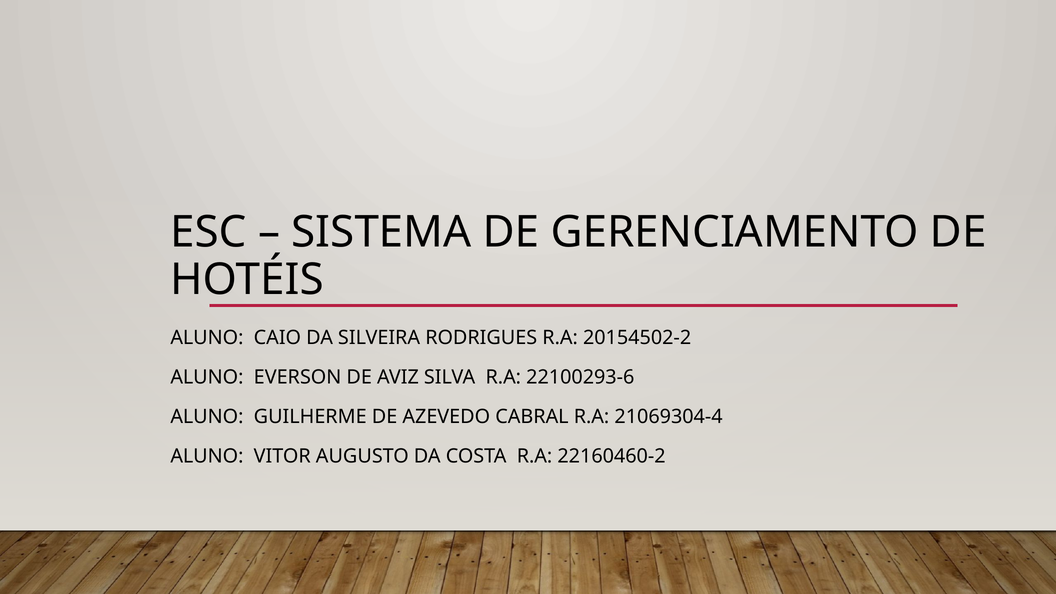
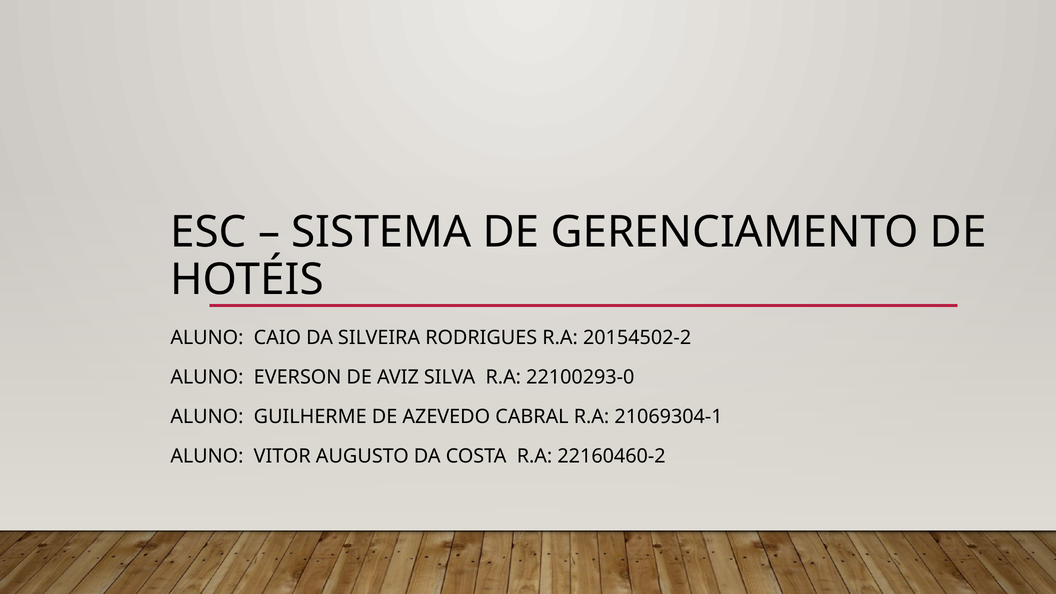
22100293-6: 22100293-6 -> 22100293-0 (580, 377)
21069304-4: 21069304-4 -> 21069304-1 (669, 417)
